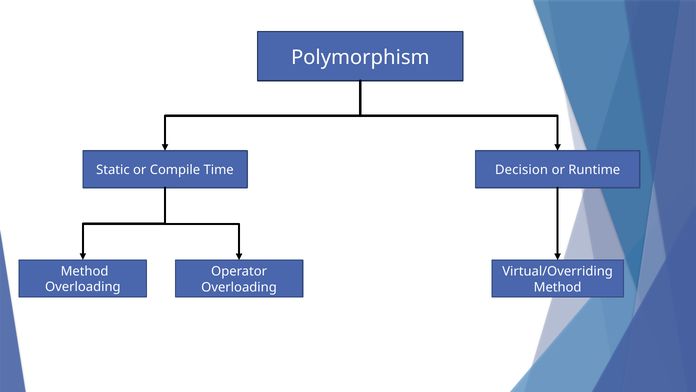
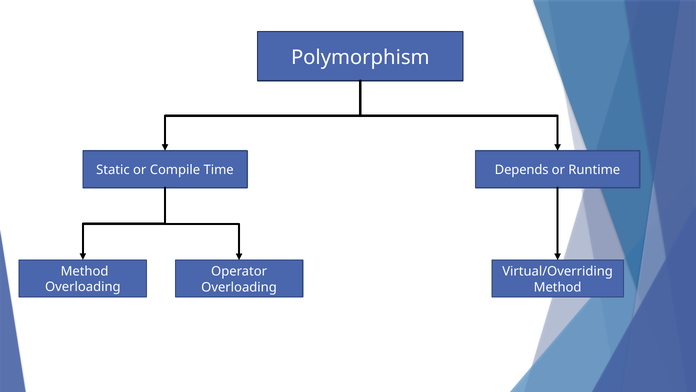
Decision: Decision -> Depends (522, 170)
